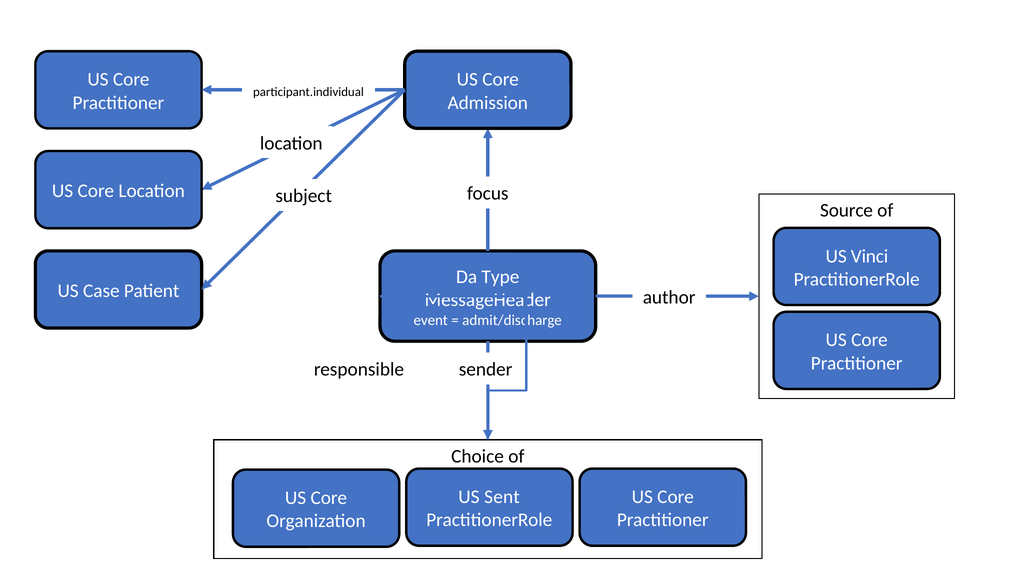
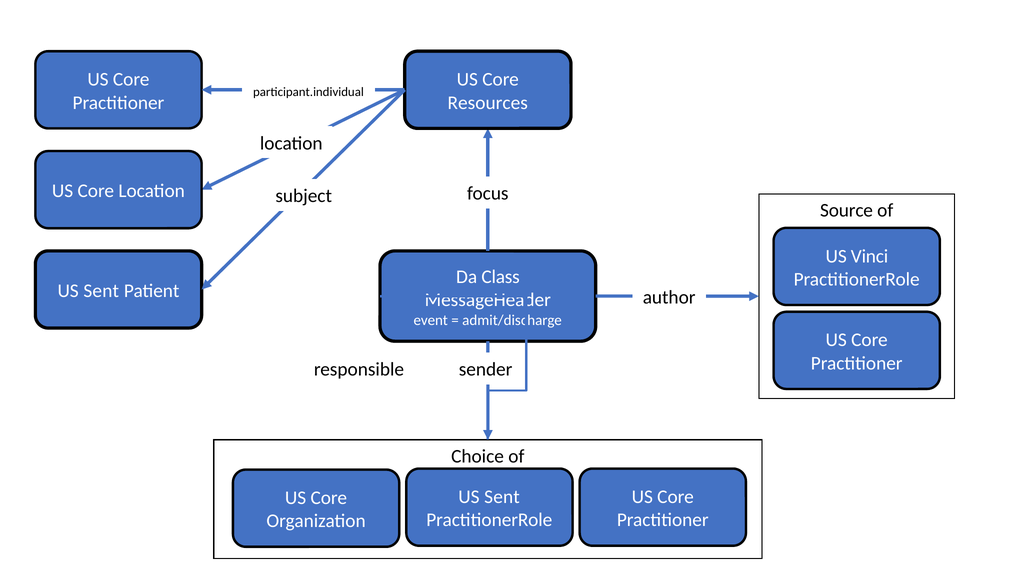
Admission: Admission -> Resources (488, 103)
Type: Type -> Class (501, 277)
Case: Case -> Sent (101, 291)
